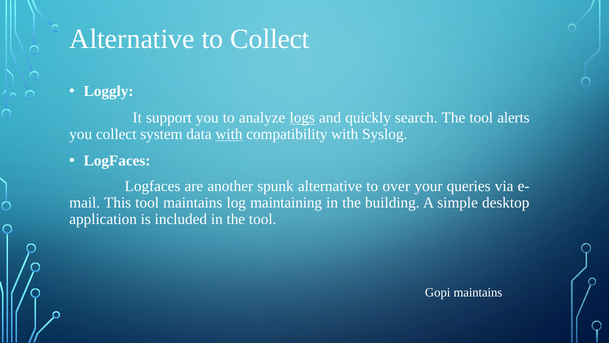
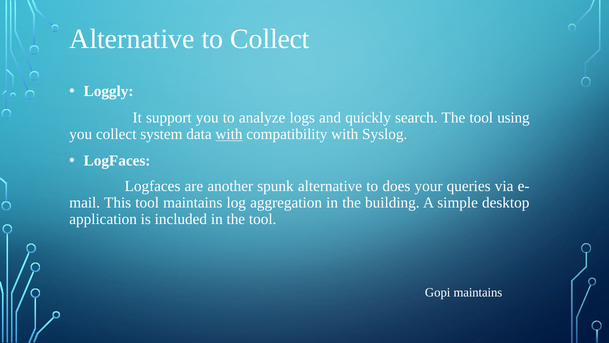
logs underline: present -> none (302, 118)
alerts: alerts -> using (513, 118)
over: over -> does (396, 186)
maintaining: maintaining -> aggregation (286, 202)
